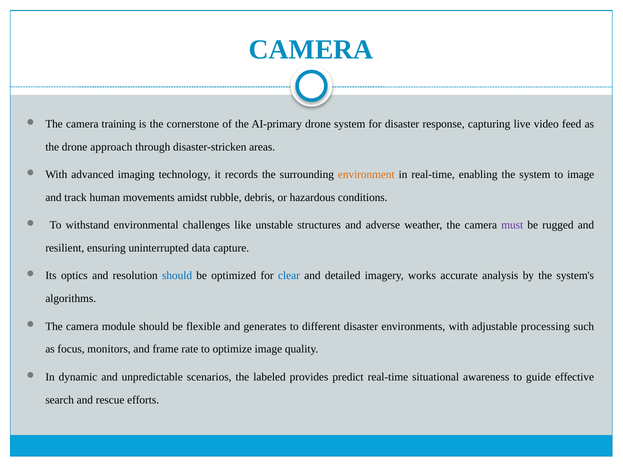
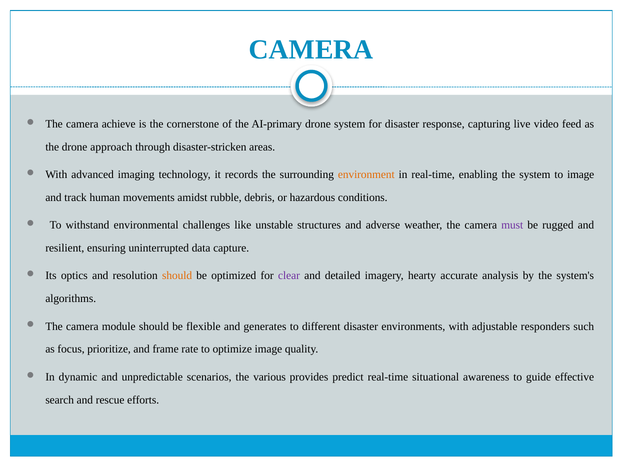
training: training -> achieve (119, 124)
should colour: blue -> orange (177, 276)
clear colour: blue -> purple (289, 276)
works: works -> hearty (422, 276)
processing: processing -> responders (545, 326)
monitors: monitors -> prioritize (109, 349)
labeled: labeled -> various (270, 377)
